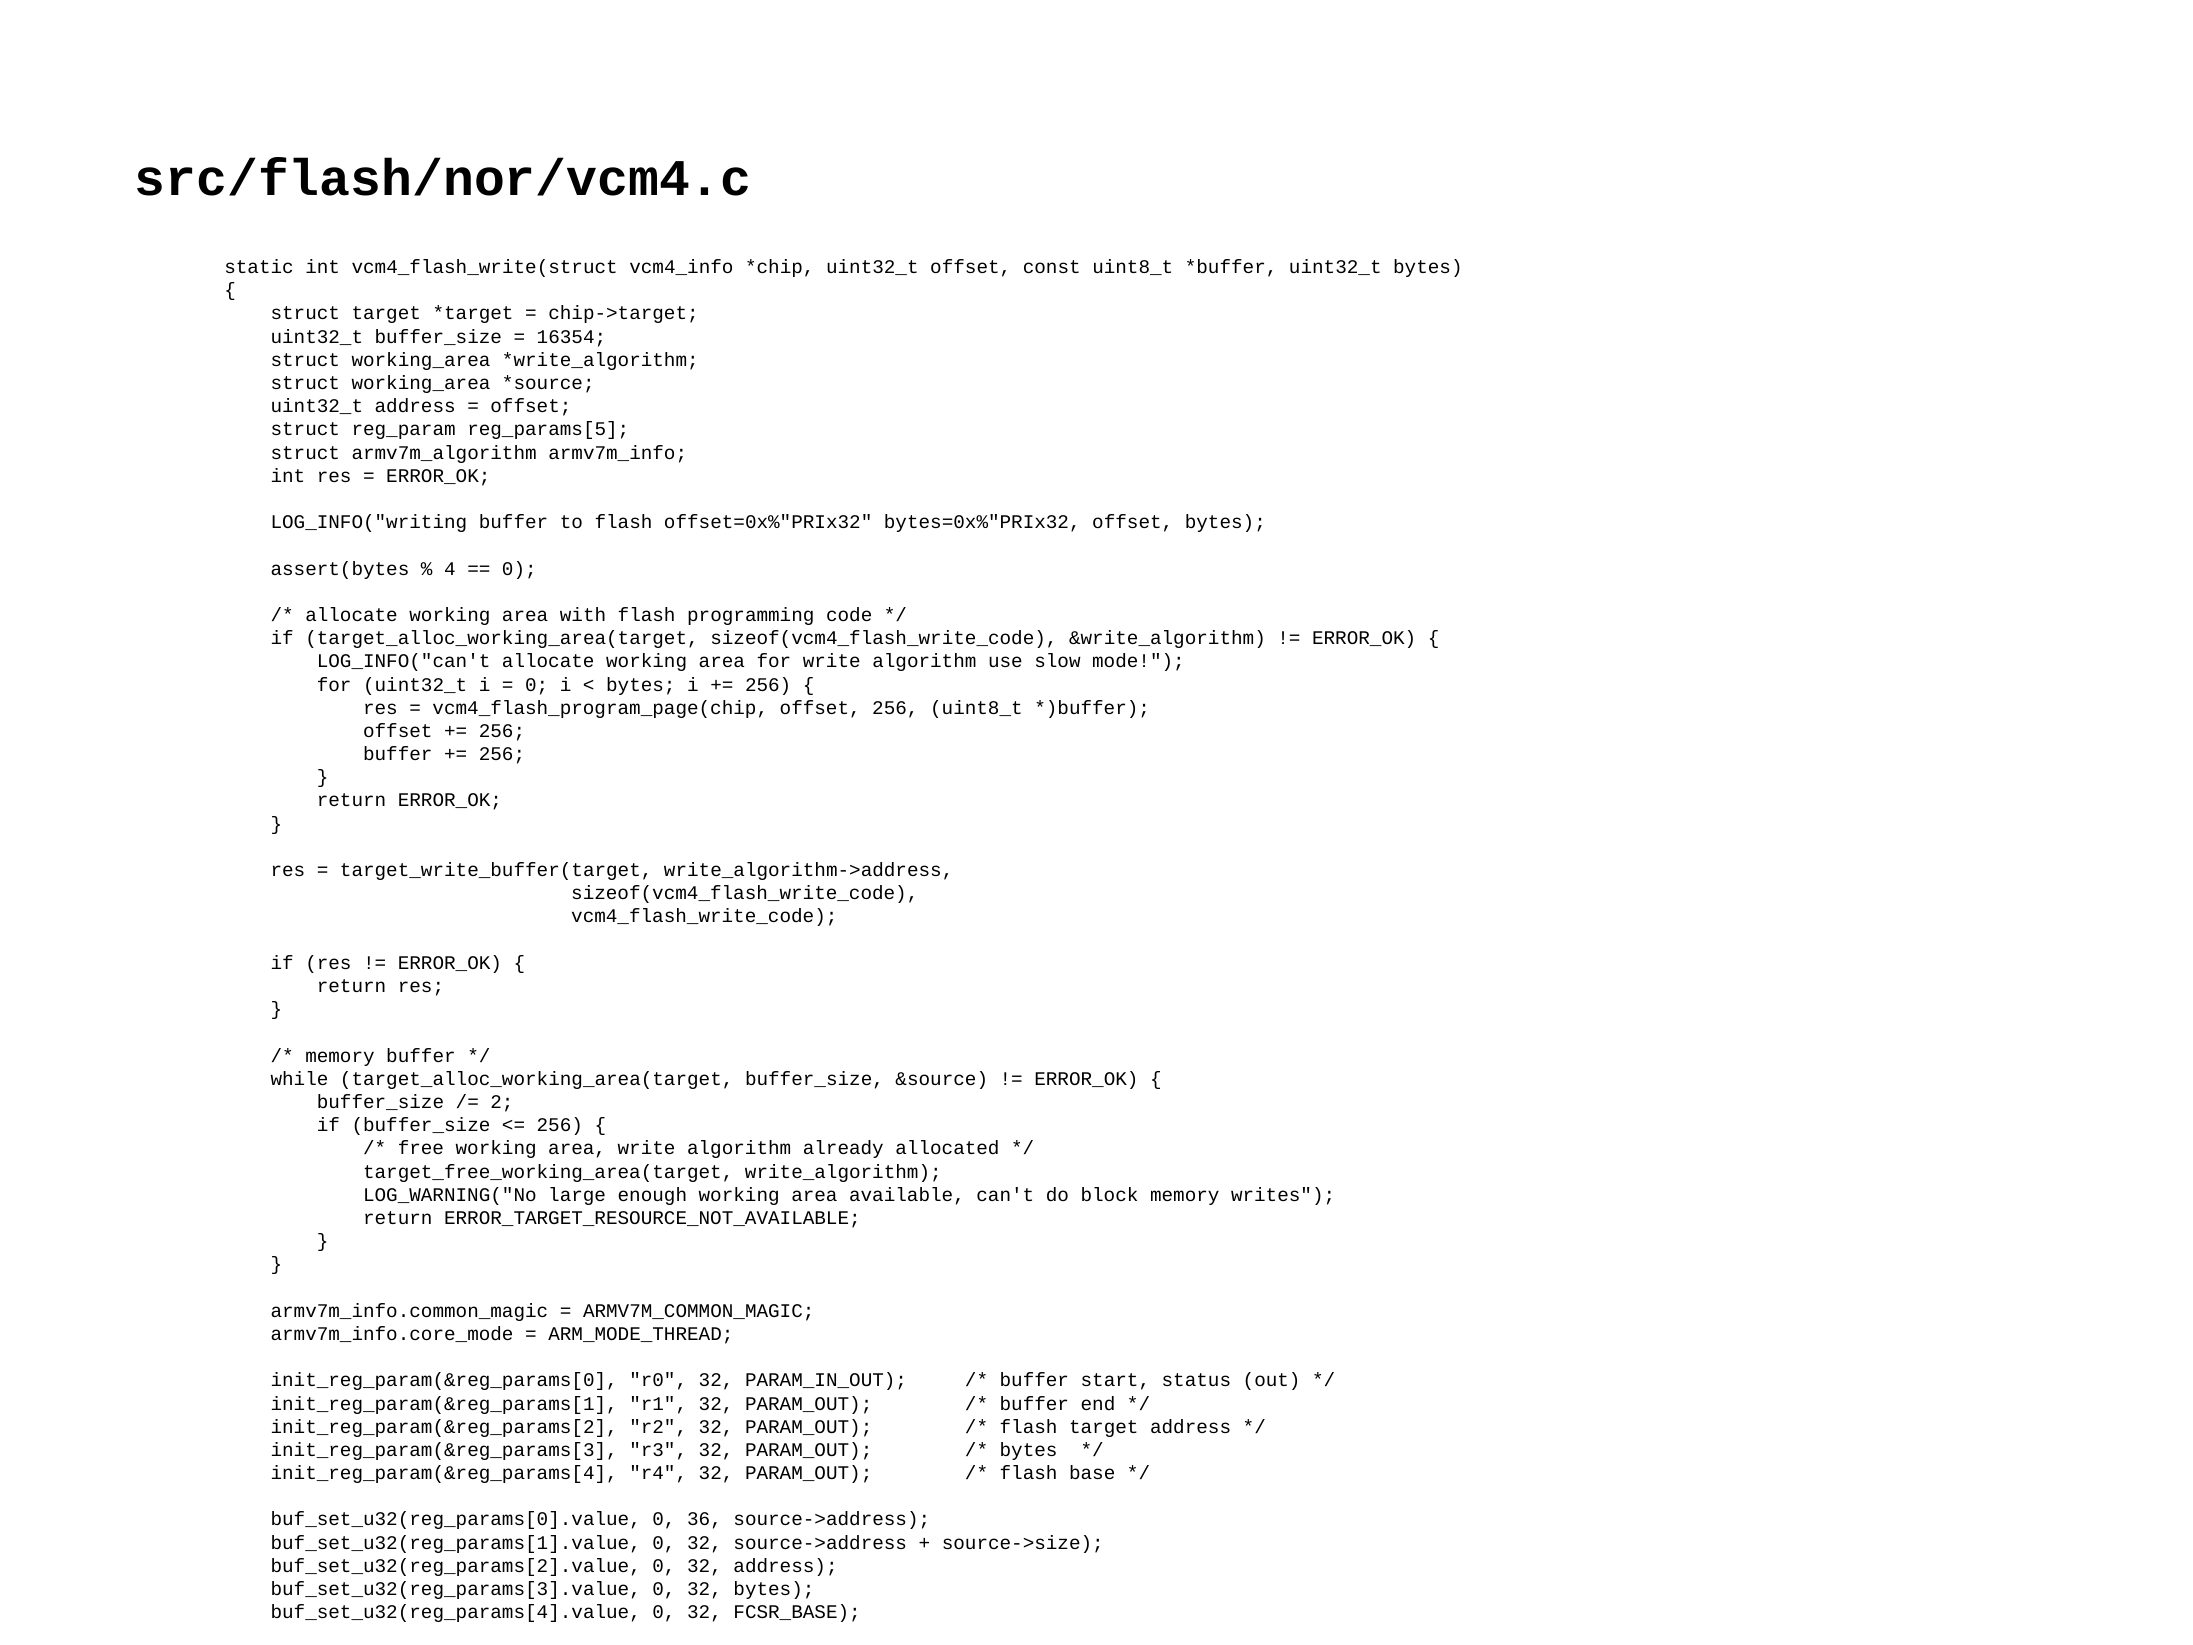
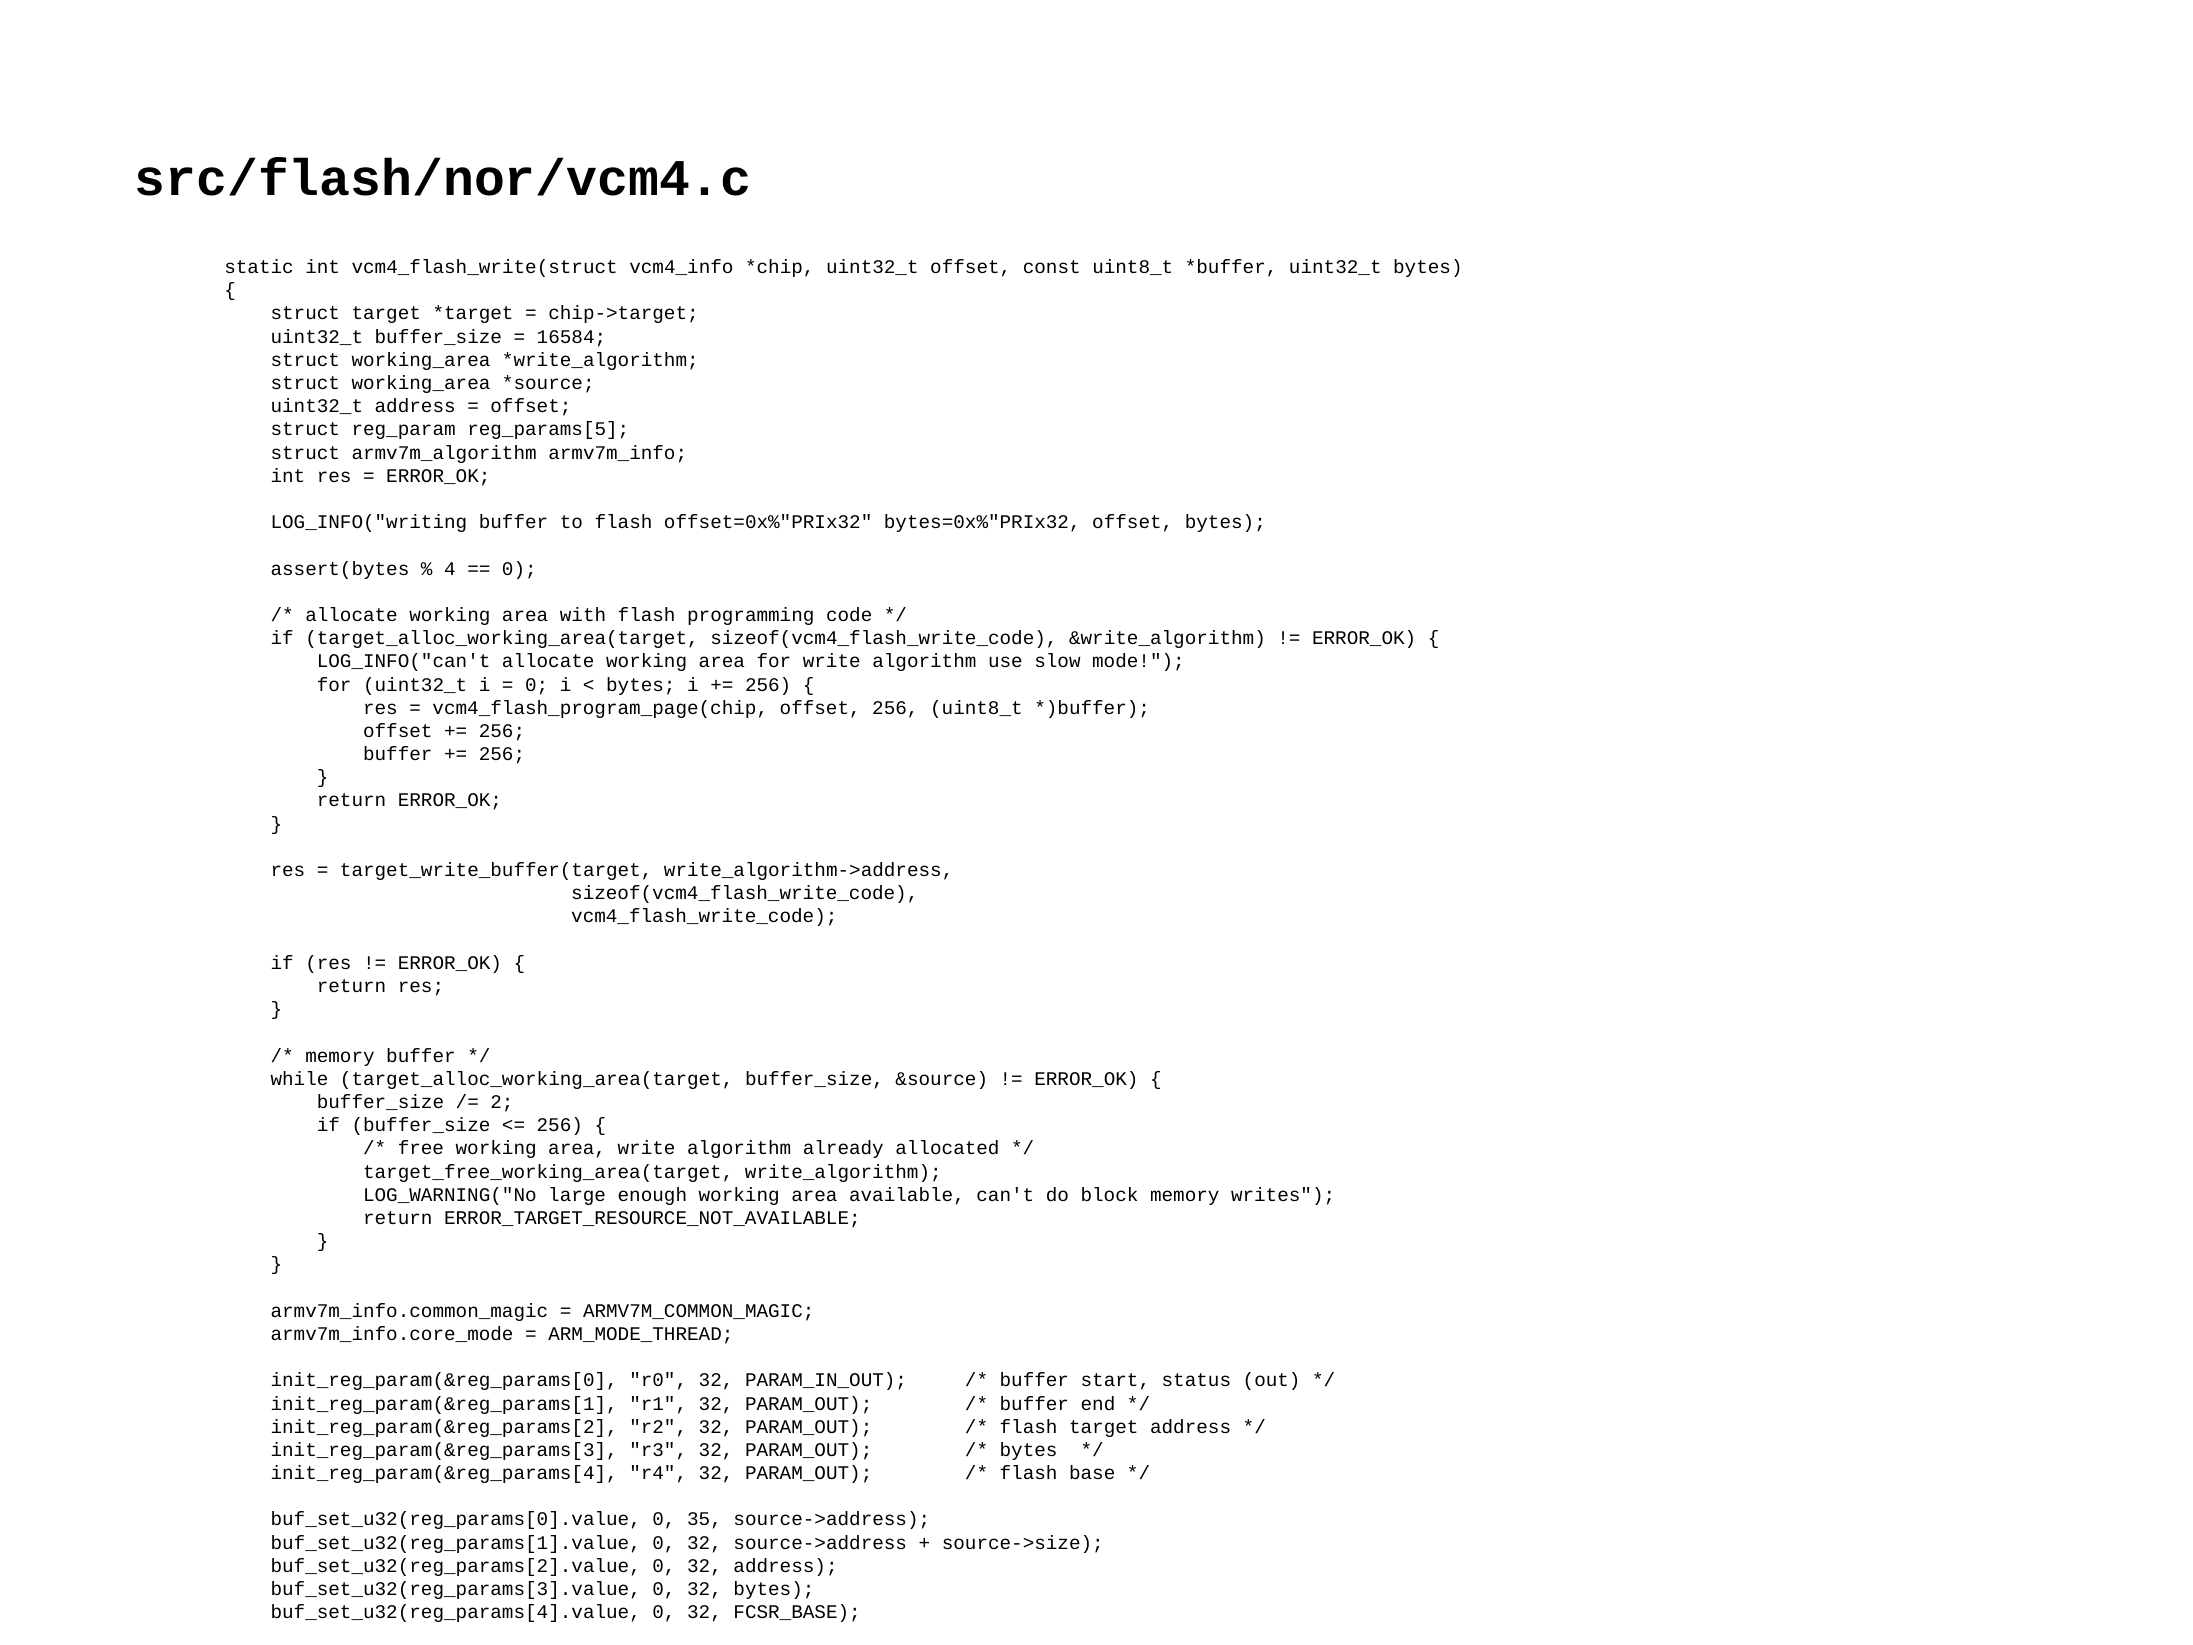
16354: 16354 -> 16584 (571, 337)
36: 36 -> 35 (705, 1519)
